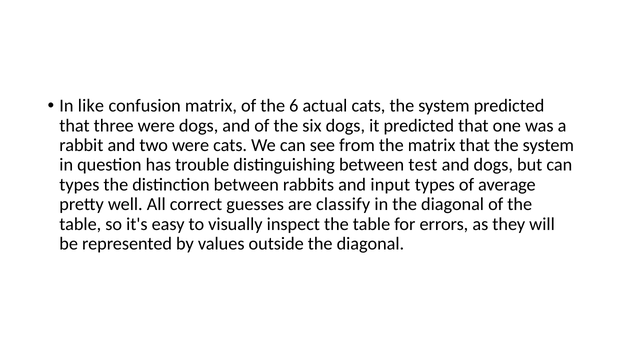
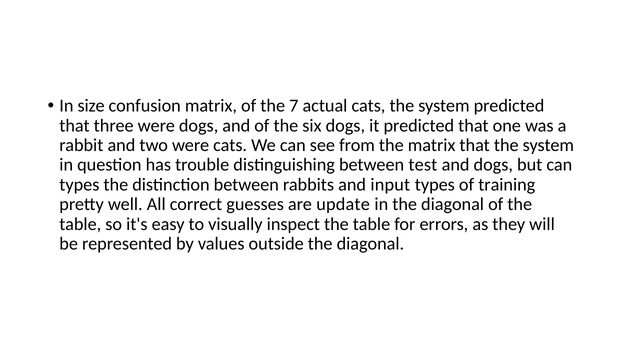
like: like -> size (91, 106)
6: 6 -> 7 (294, 106)
average: average -> training (507, 184)
classify: classify -> update (343, 204)
